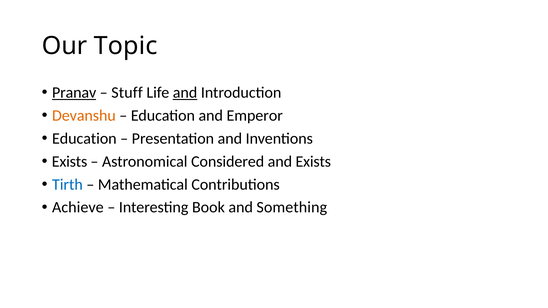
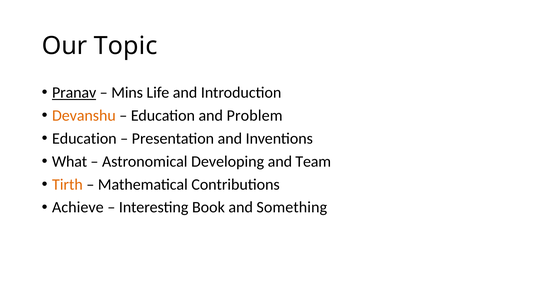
Stuff: Stuff -> Mins (127, 93)
and underline: present -> none (185, 93)
Emperor: Emperor -> Problem (255, 116)
Exists: Exists -> What (70, 162)
Considered: Considered -> Developing (228, 162)
and Exists: Exists -> Team (313, 162)
Tirth colour: blue -> orange (67, 185)
